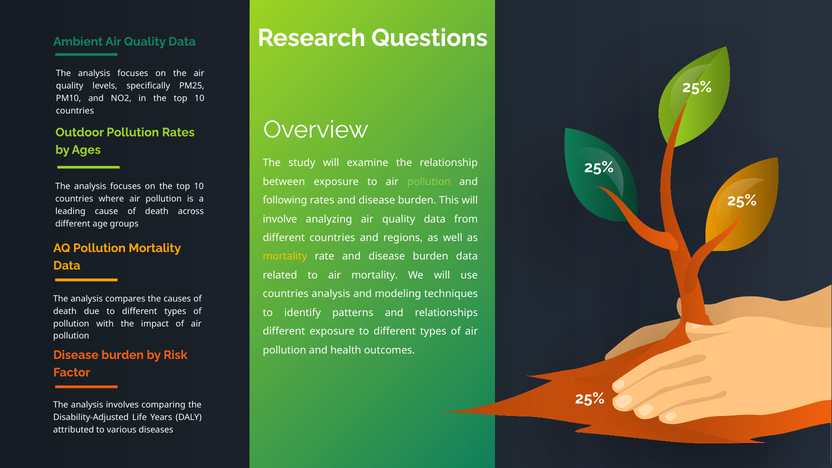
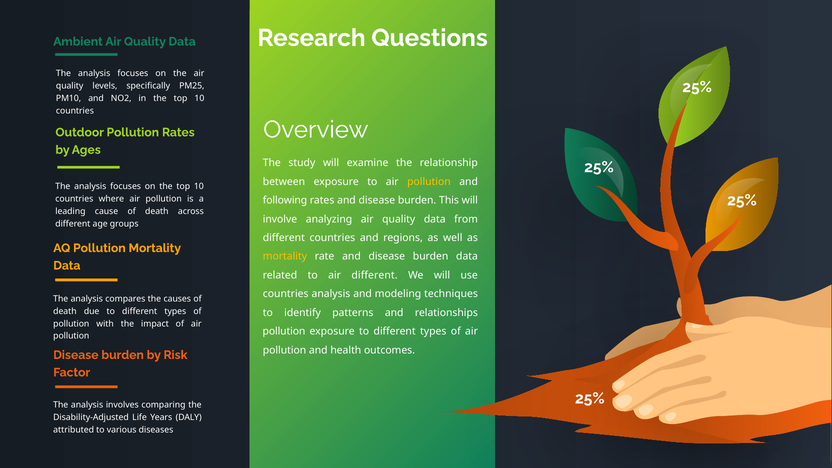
pollution colour: light green -> yellow (429, 182)
air mortality: mortality -> different (375, 275)
different: different -> pollution (284, 331)
